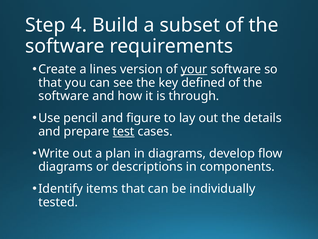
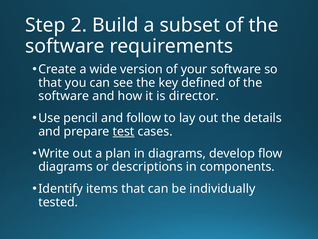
4: 4 -> 2 (79, 25)
lines: lines -> wide (103, 69)
your underline: present -> none (194, 69)
through: through -> director (194, 96)
figure: figure -> follow (144, 118)
